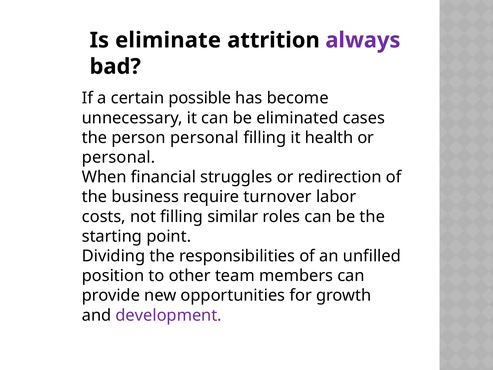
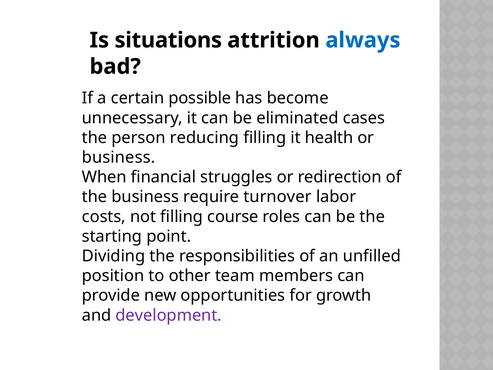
eliminate: eliminate -> situations (168, 40)
always colour: purple -> blue (363, 40)
person personal: personal -> reducing (204, 138)
personal: personal -> business (119, 157)
similar: similar -> course (233, 216)
